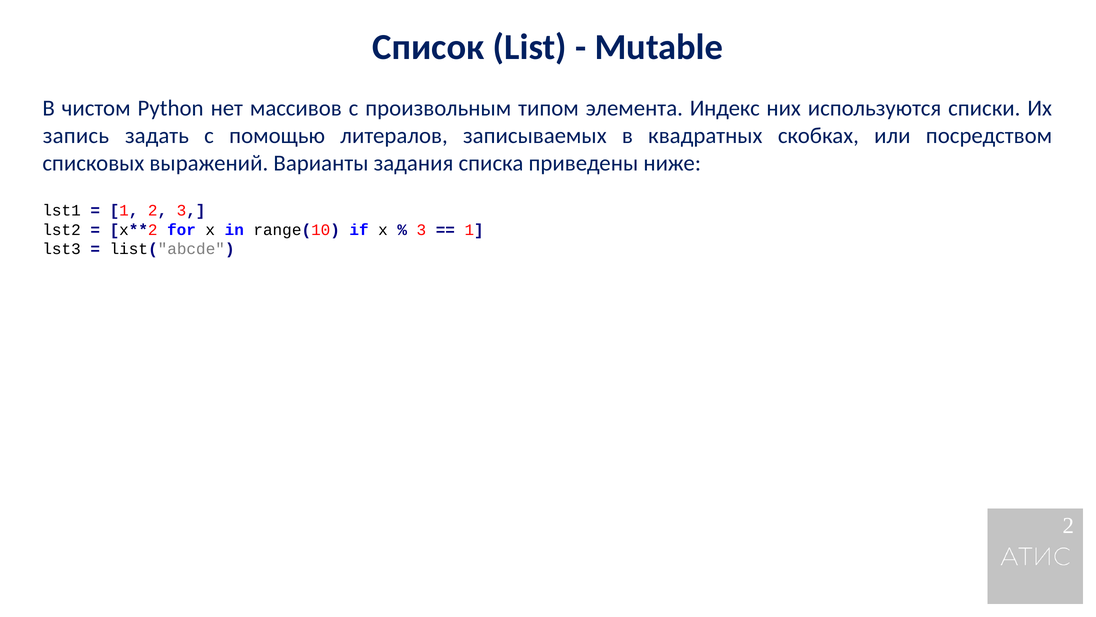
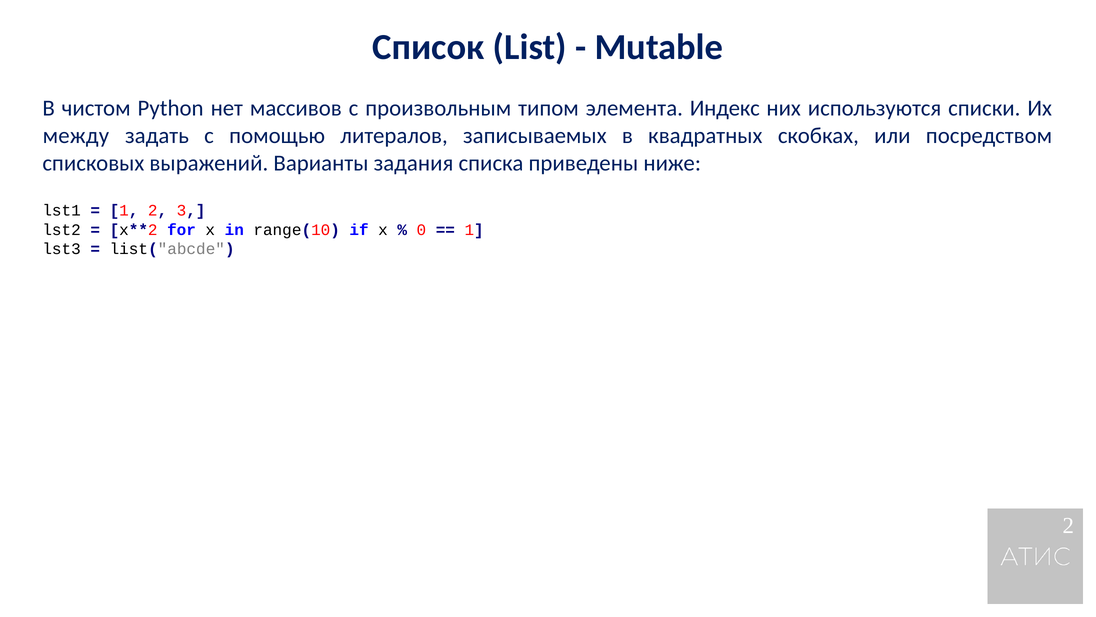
запись: запись -> между (76, 136)
3: 3 -> 0 (421, 230)
